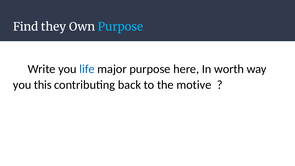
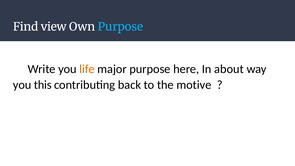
they: they -> view (54, 27)
life colour: blue -> orange (87, 69)
worth: worth -> about (229, 69)
